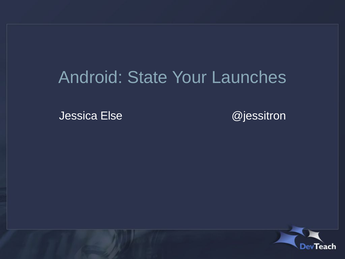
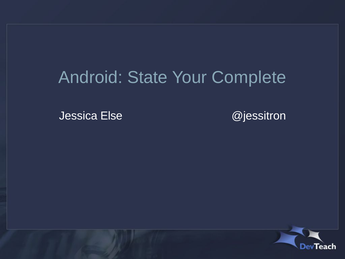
Launches: Launches -> Complete (249, 77)
